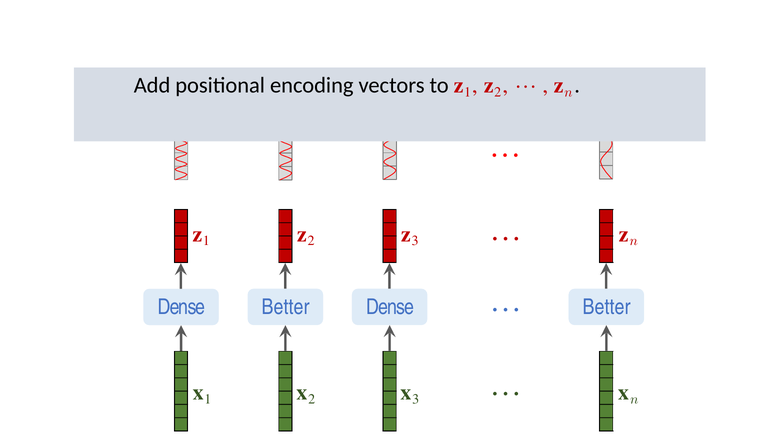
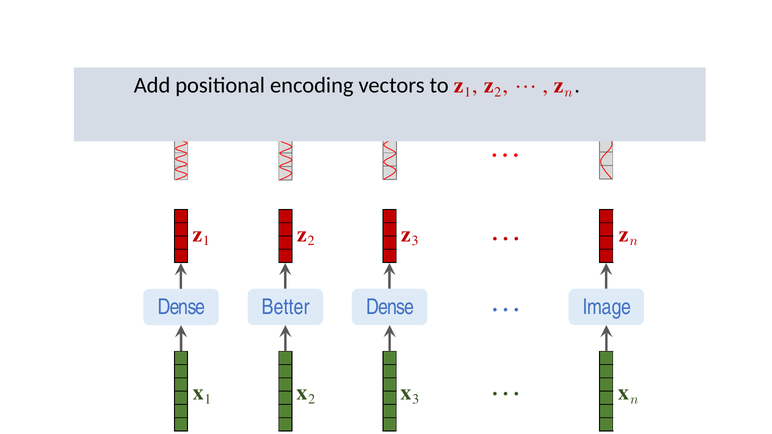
Better: Better -> Image (607, 307)
